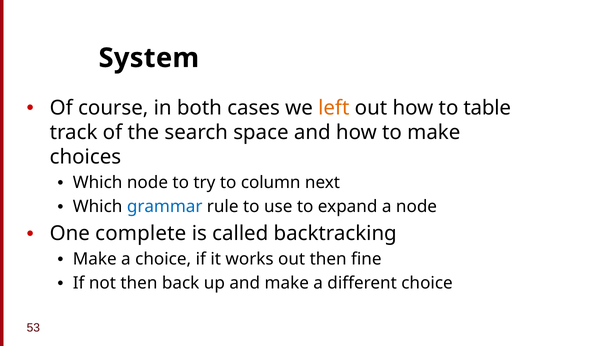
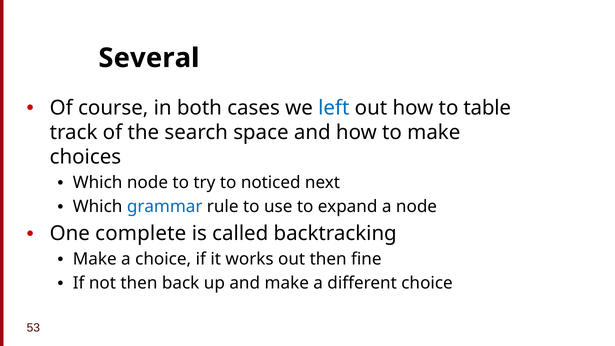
System: System -> Several (149, 58)
left colour: orange -> blue (334, 108)
column: column -> noticed (271, 183)
